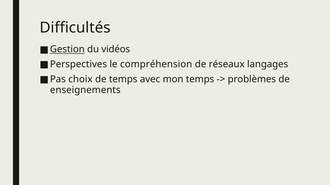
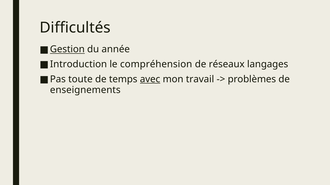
vidéos: vidéos -> année (116, 49)
Perspectives: Perspectives -> Introduction (78, 64)
choix: choix -> toute (80, 79)
avec underline: none -> present (150, 79)
mon temps: temps -> travail (200, 79)
